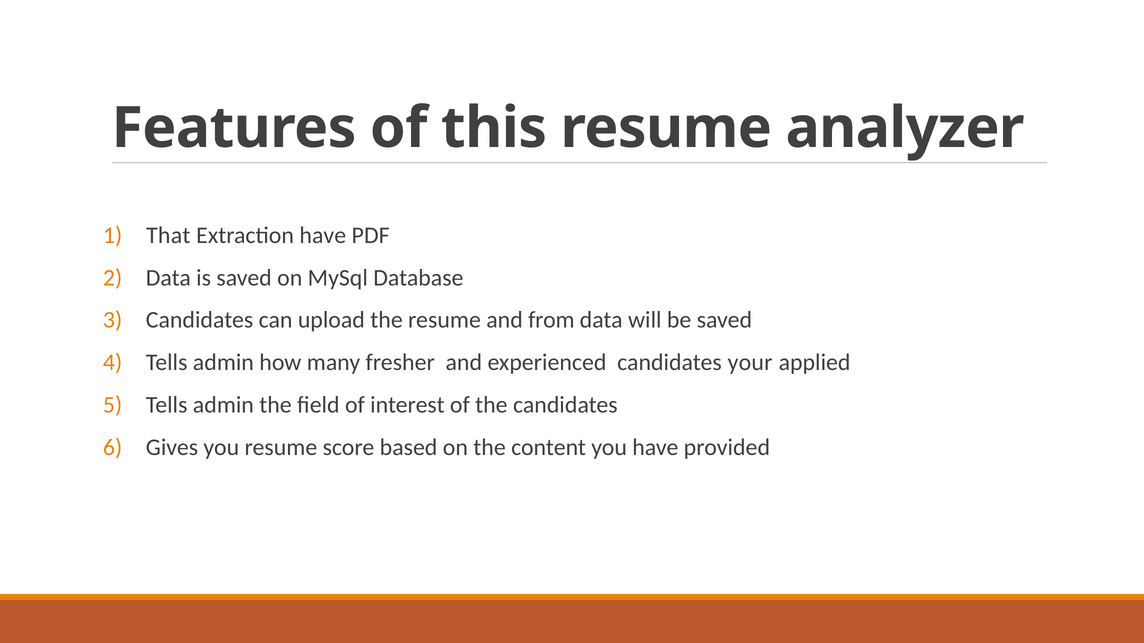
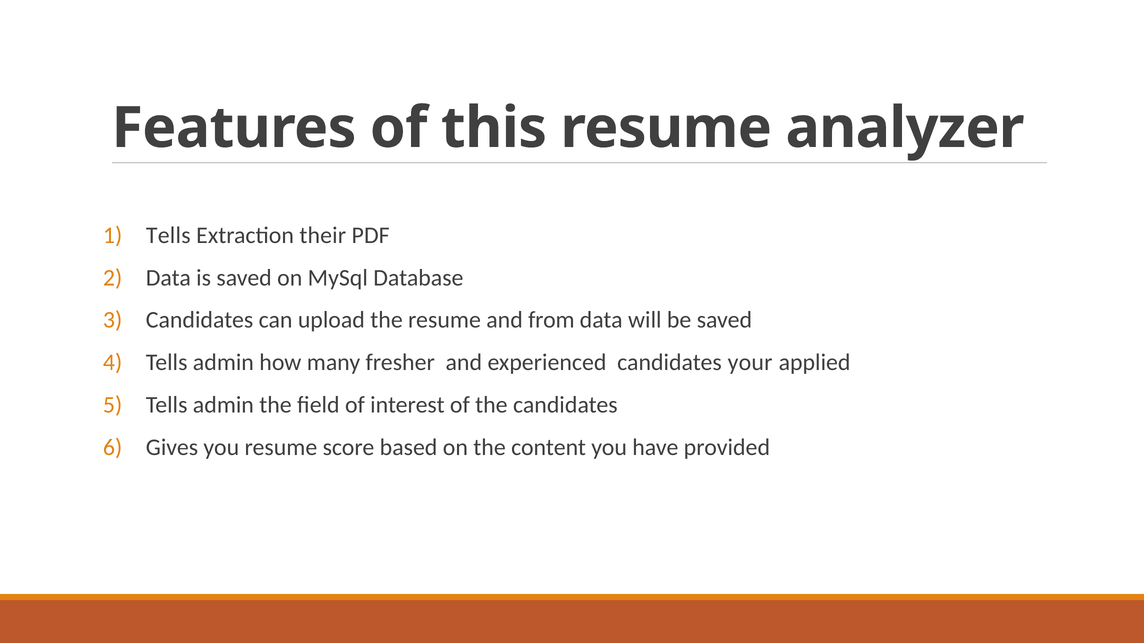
That: That -> Tells (168, 236)
Extraction have: have -> their (323, 236)
